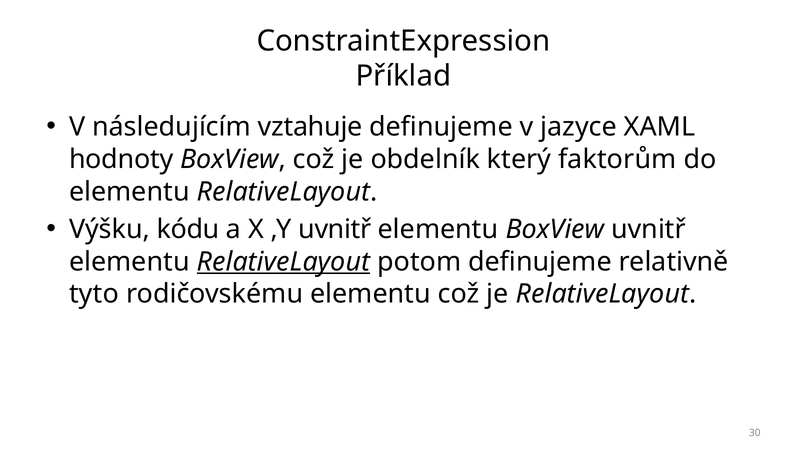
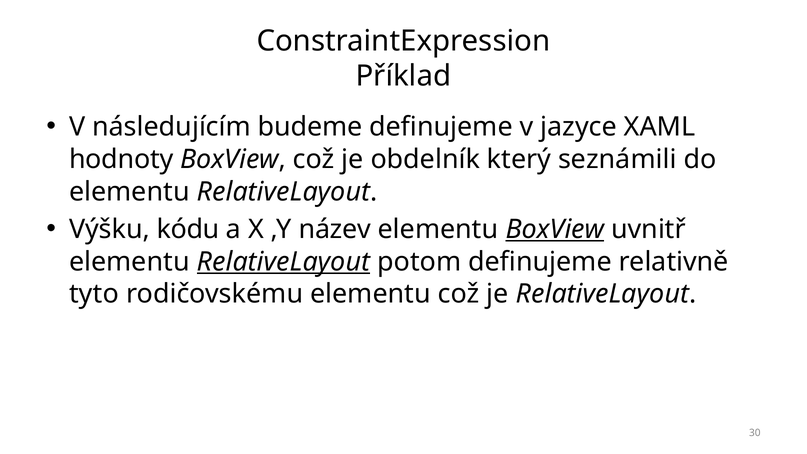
vztahuje: vztahuje -> budeme (310, 127)
faktorům: faktorům -> seznámili (617, 159)
,Y uvnitř: uvnitř -> název (335, 229)
BoxView underline: none -> present (555, 229)
